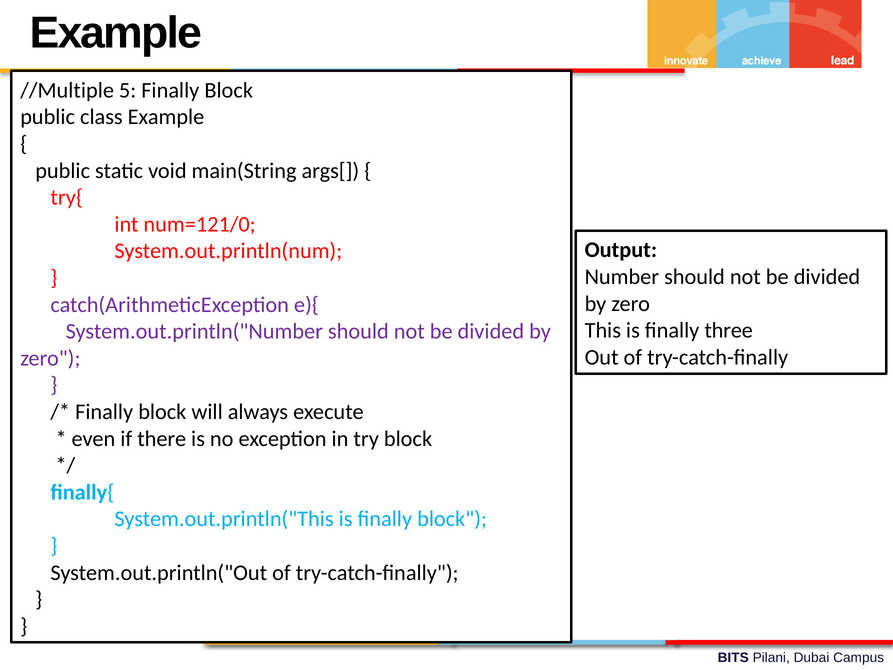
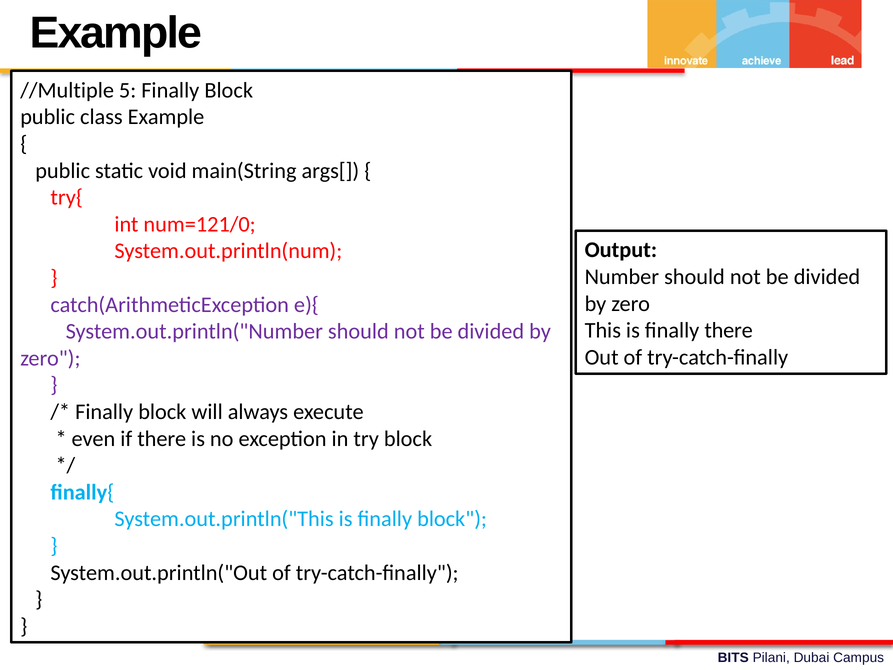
finally three: three -> there (729, 330)
